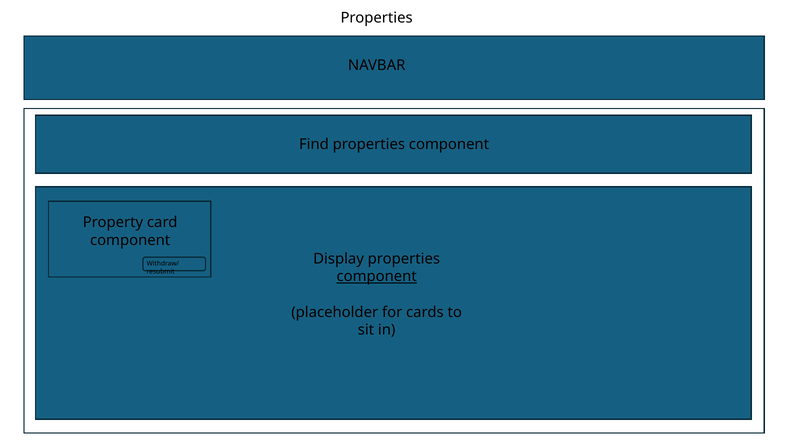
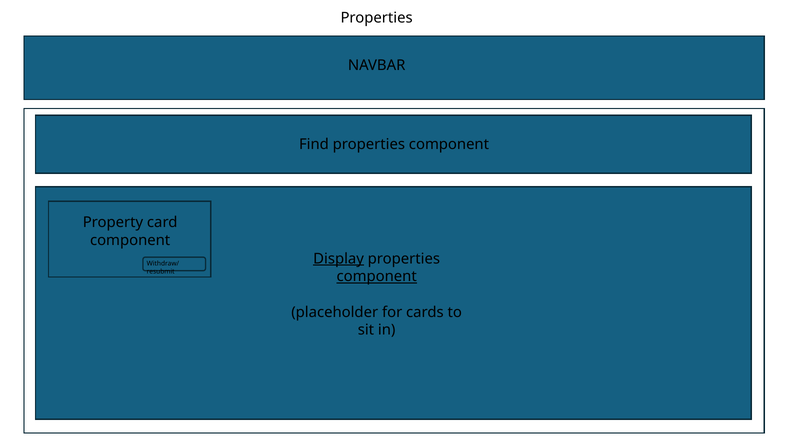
Display underline: none -> present (339, 259)
